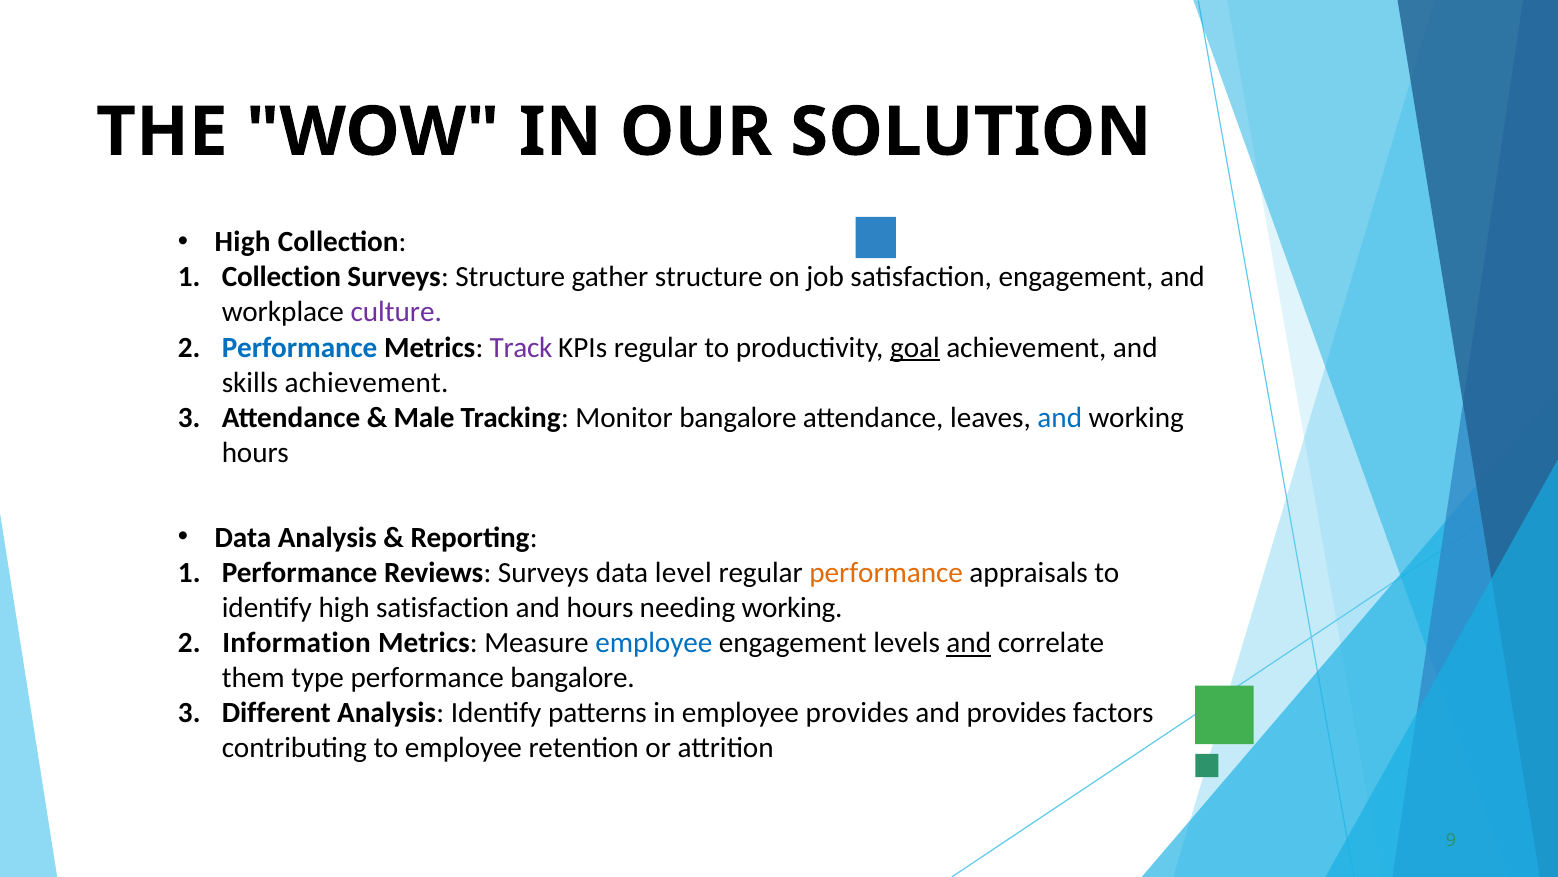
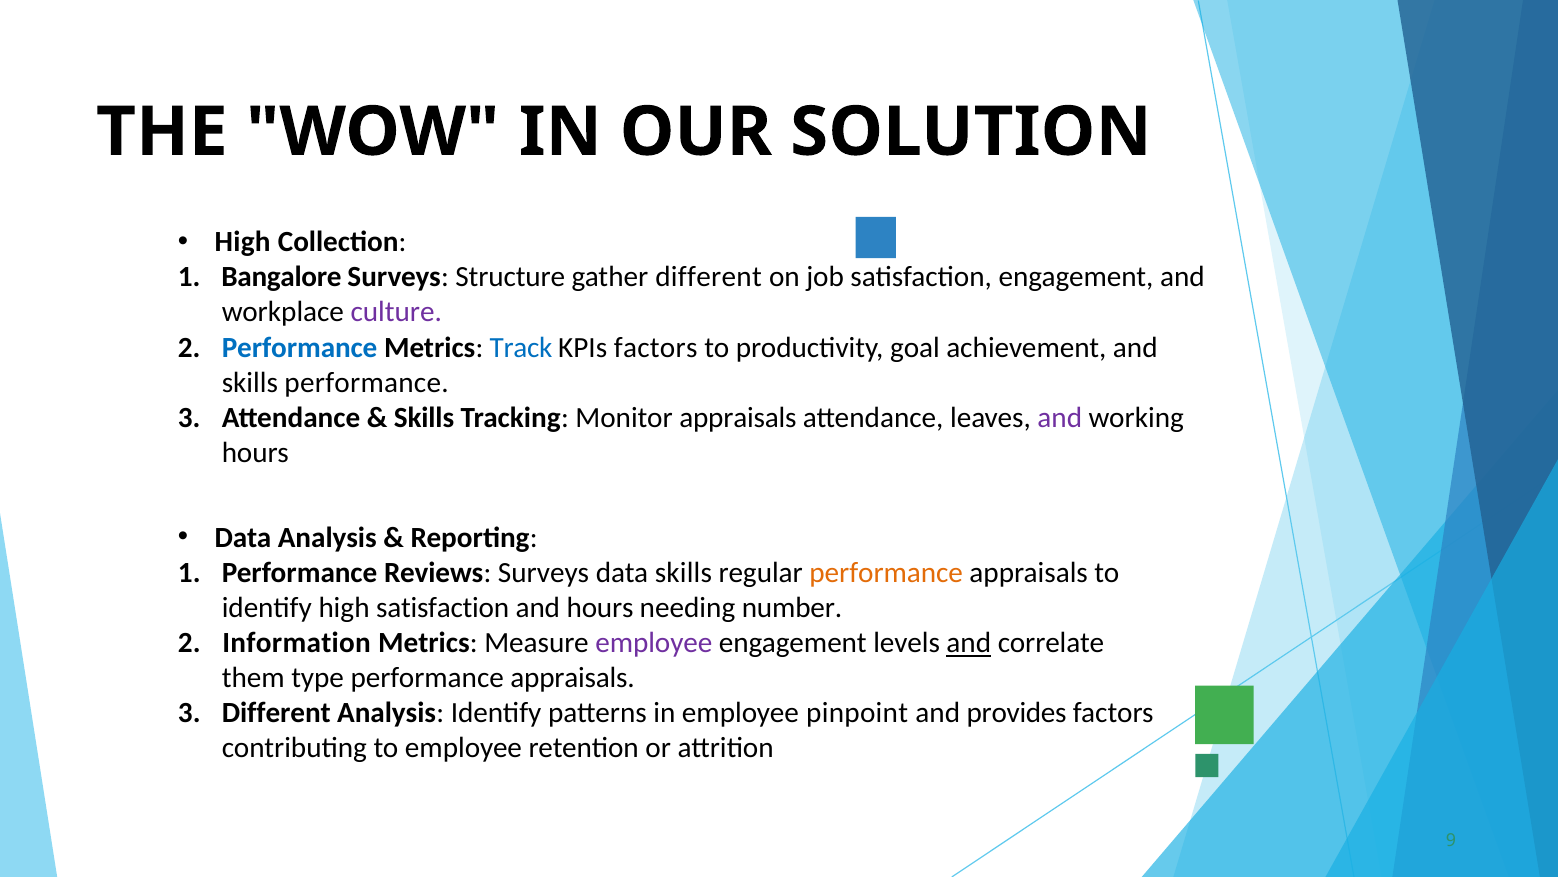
Collection: Collection -> Bangalore (282, 277)
gather structure: structure -> different (709, 277)
Track colour: purple -> blue (521, 347)
KPIs regular: regular -> factors (656, 347)
goal underline: present -> none (915, 347)
skills achievement: achievement -> performance (367, 382)
Male: Male -> Skills (424, 417)
Monitor bangalore: bangalore -> appraisals (738, 417)
and colour: blue -> purple (1060, 417)
data level: level -> skills (683, 573)
needing working: working -> number (792, 608)
employee colour: blue -> purple (654, 643)
bangalore: bangalore -> appraisals (573, 678)
employee provides: provides -> pinpoint (857, 713)
